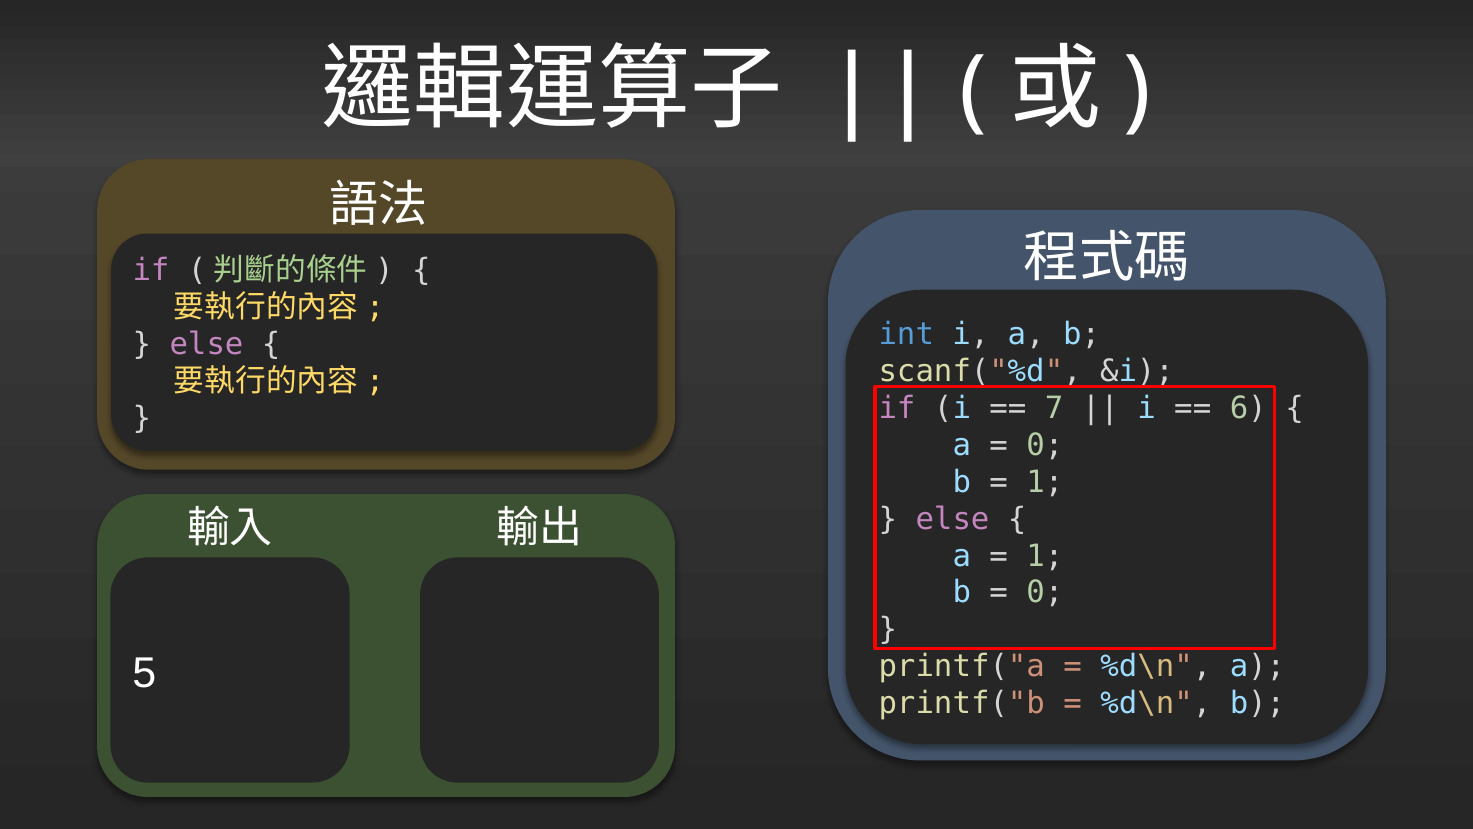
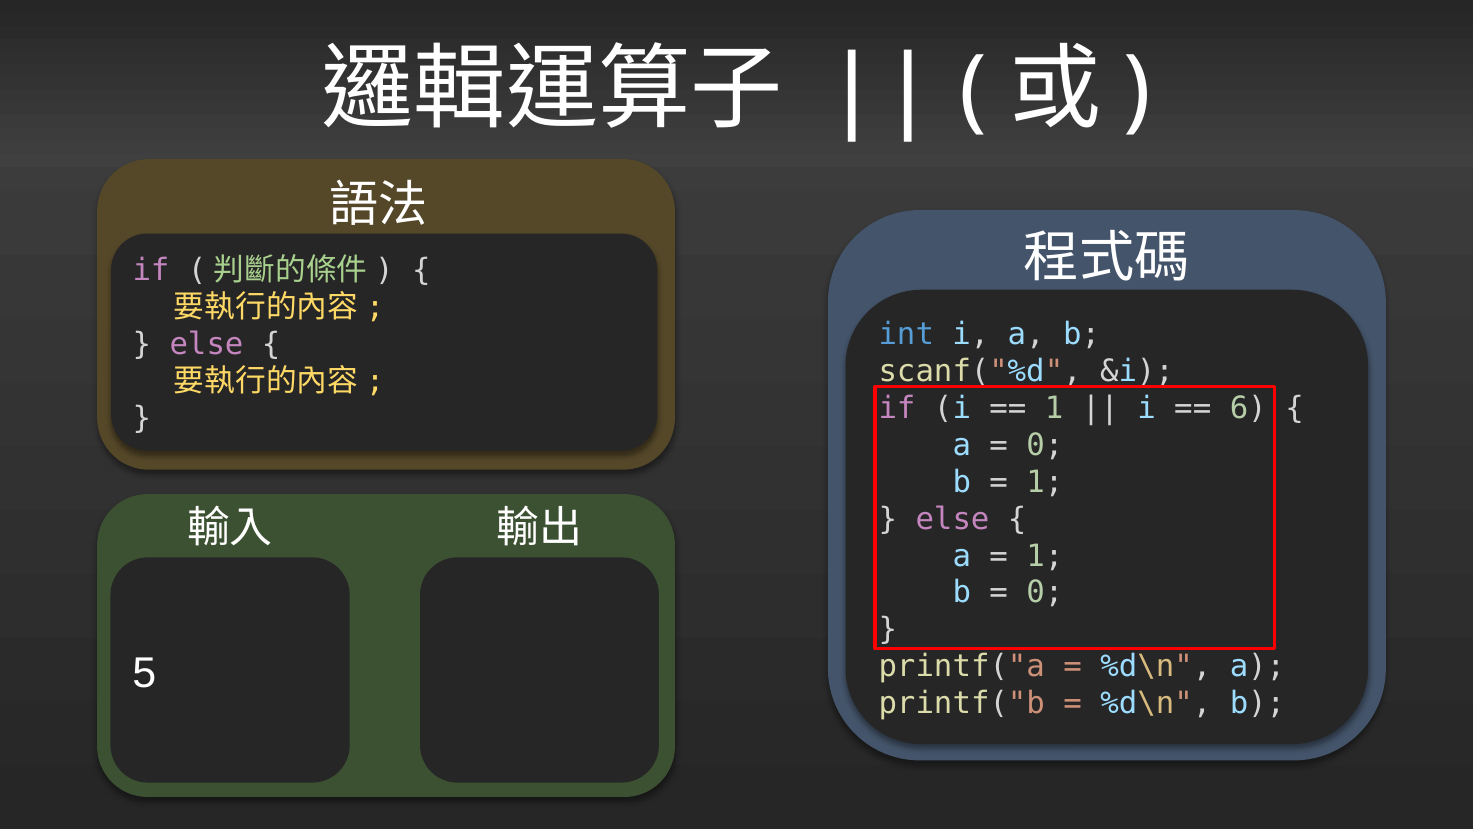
7: 7 -> 1 (1054, 408)
